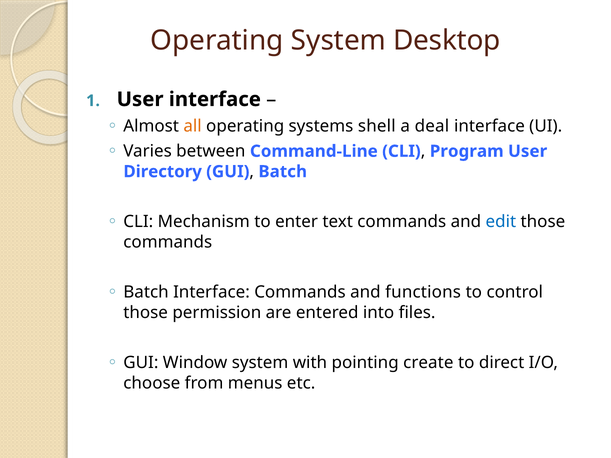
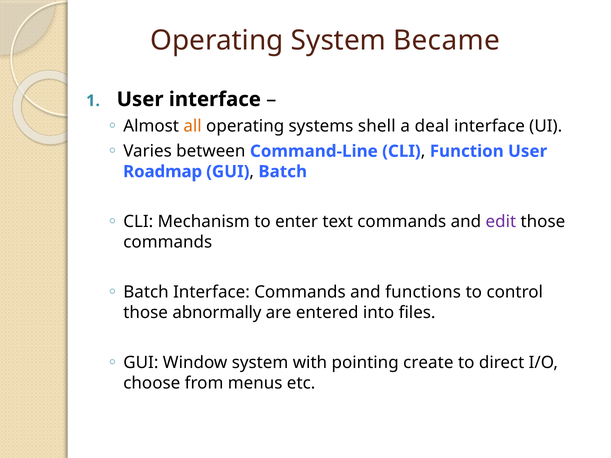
Desktop: Desktop -> Became (447, 40)
Program: Program -> Function (467, 151)
Directory: Directory -> Roadmap (163, 172)
edit colour: blue -> purple (501, 222)
permission: permission -> abnormally (217, 313)
